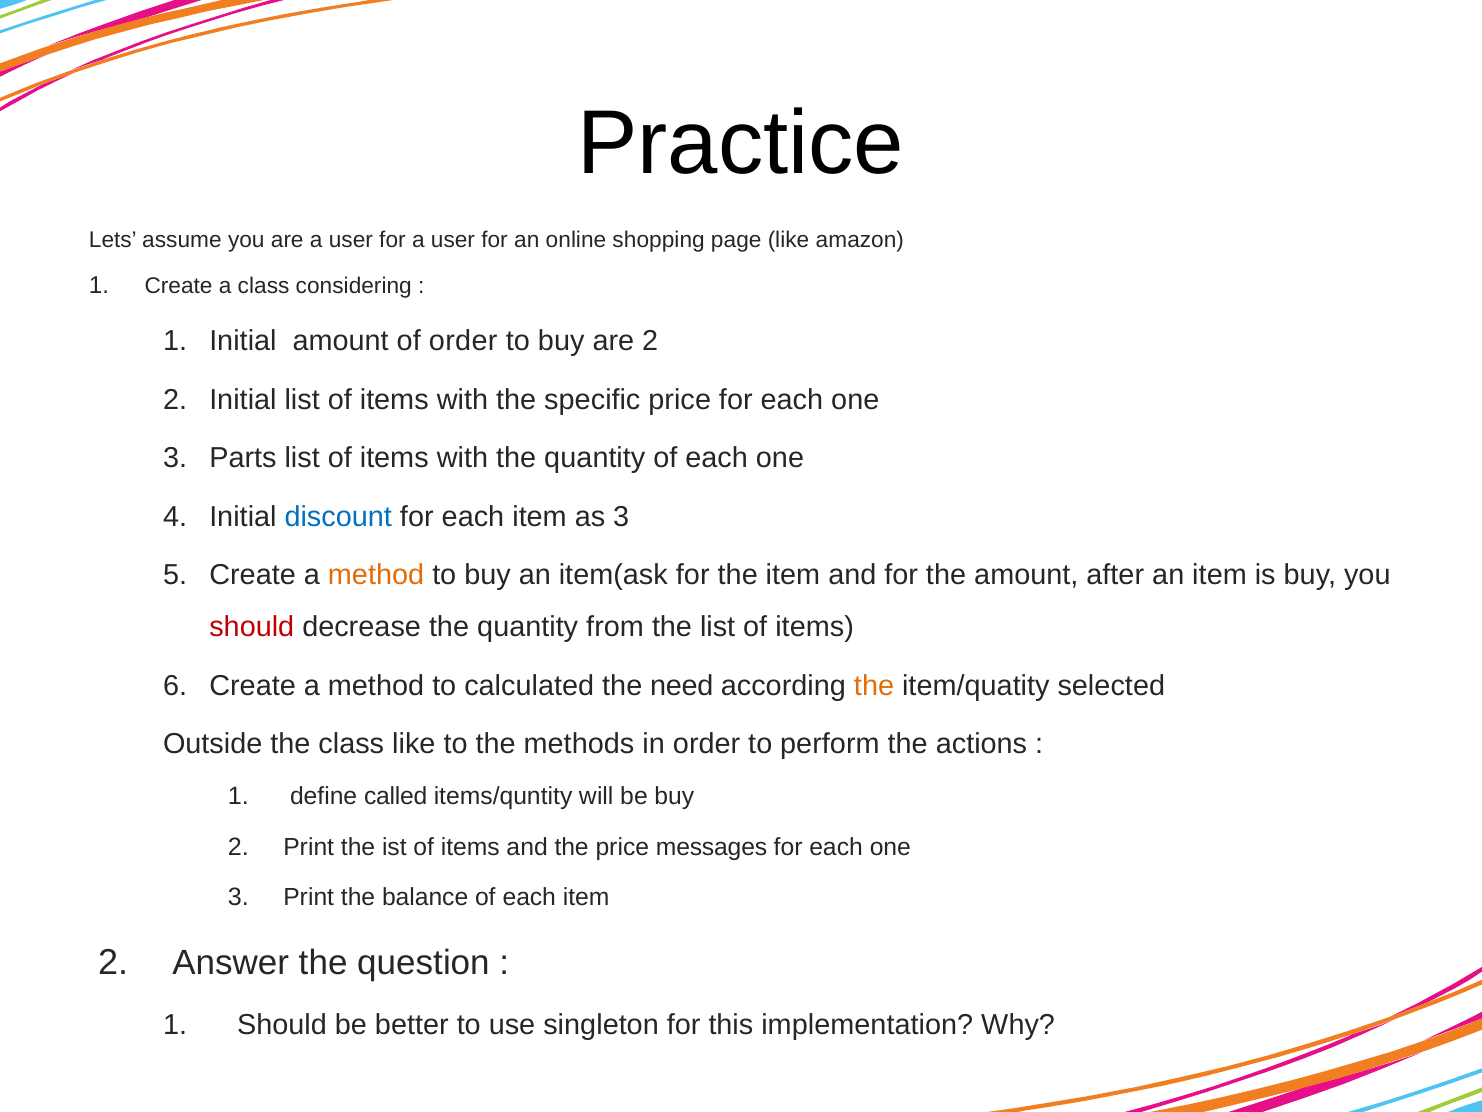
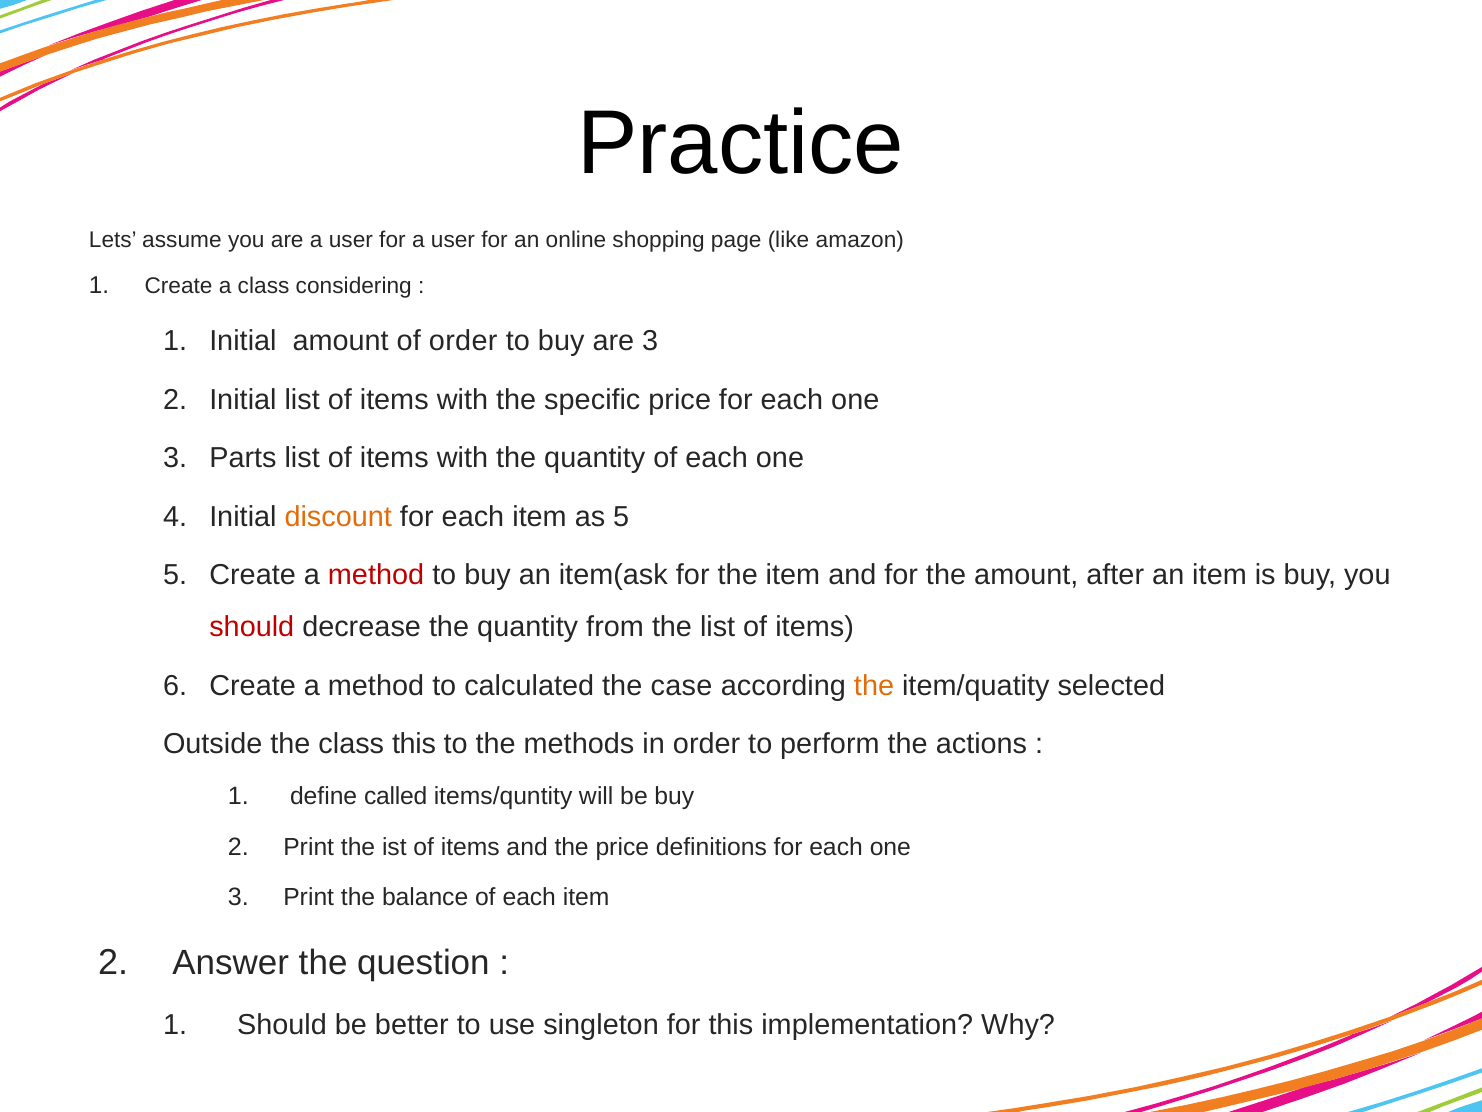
are 2: 2 -> 3 (650, 341)
discount colour: blue -> orange (338, 517)
as 3: 3 -> 5 (621, 517)
method colour: orange -> red (376, 575)
need: need -> case (681, 685)
class like: like -> this (414, 744)
messages: messages -> definitions (711, 847)
